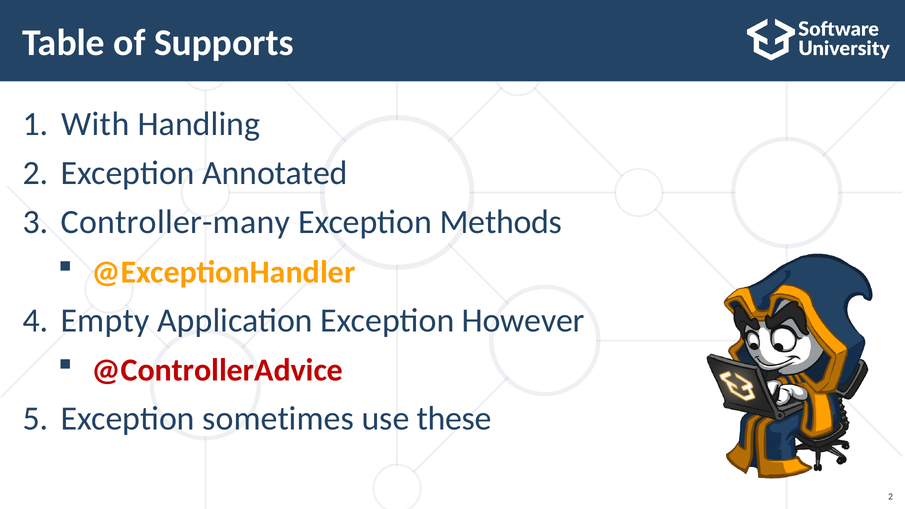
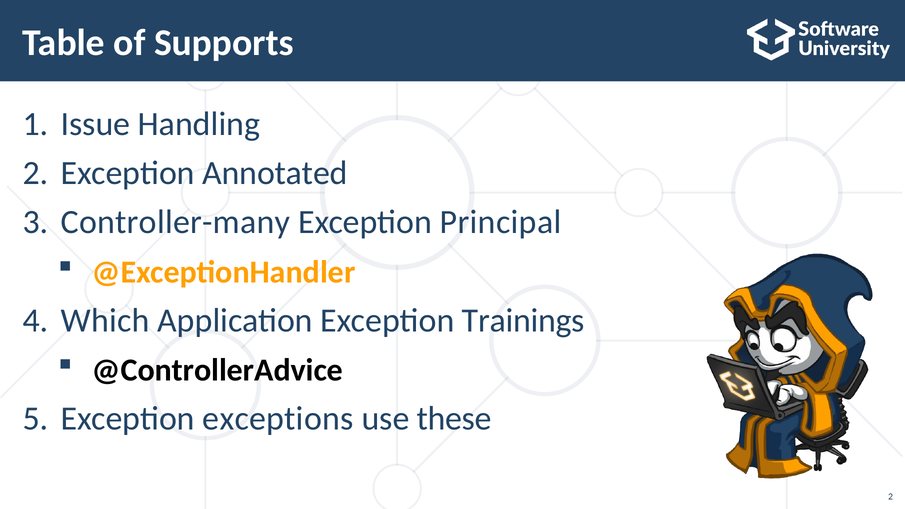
With: With -> Issue (96, 124)
Methods: Methods -> Principal (501, 222)
Empty: Empty -> Which (105, 320)
However: However -> Trainings (523, 320)
@ControllerAdvice colour: red -> black (217, 370)
sometimes: sometimes -> exceptions (278, 418)
